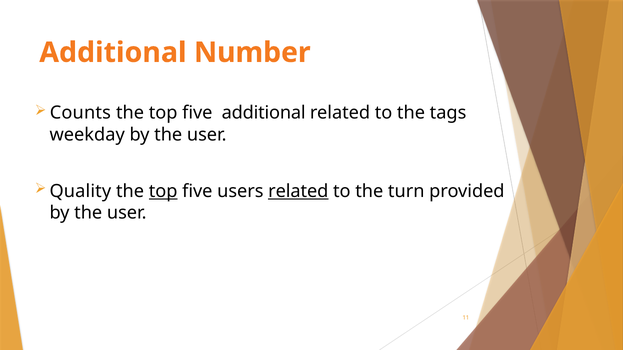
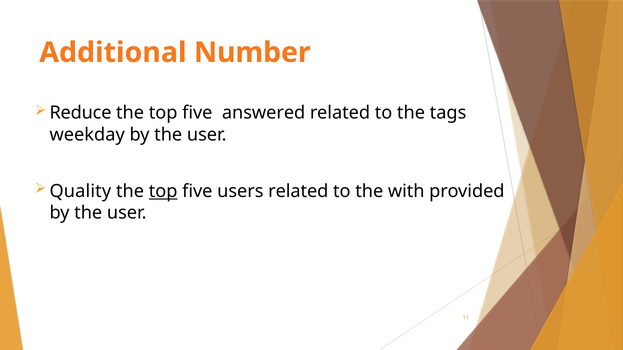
Counts: Counts -> Reduce (81, 113)
five additional: additional -> answered (264, 113)
related underline: present -> none (298, 191)
turn: turn -> with (406, 191)
